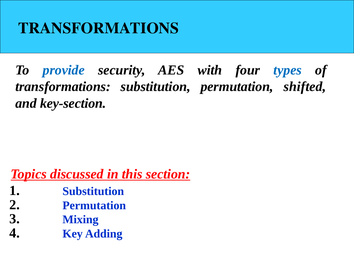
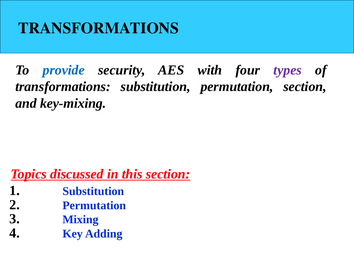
types colour: blue -> purple (288, 70)
permutation shifted: shifted -> section (305, 87)
key-section: key-section -> key-mixing (73, 103)
